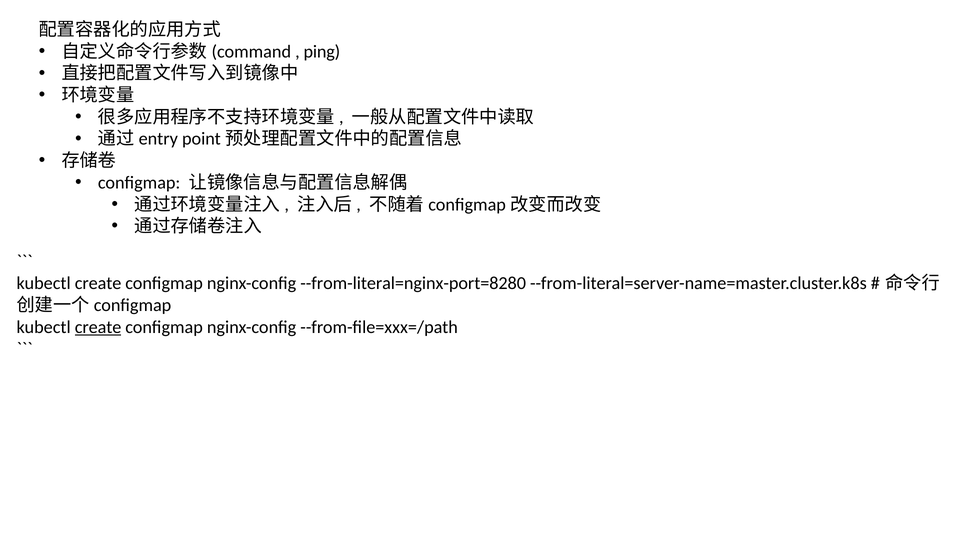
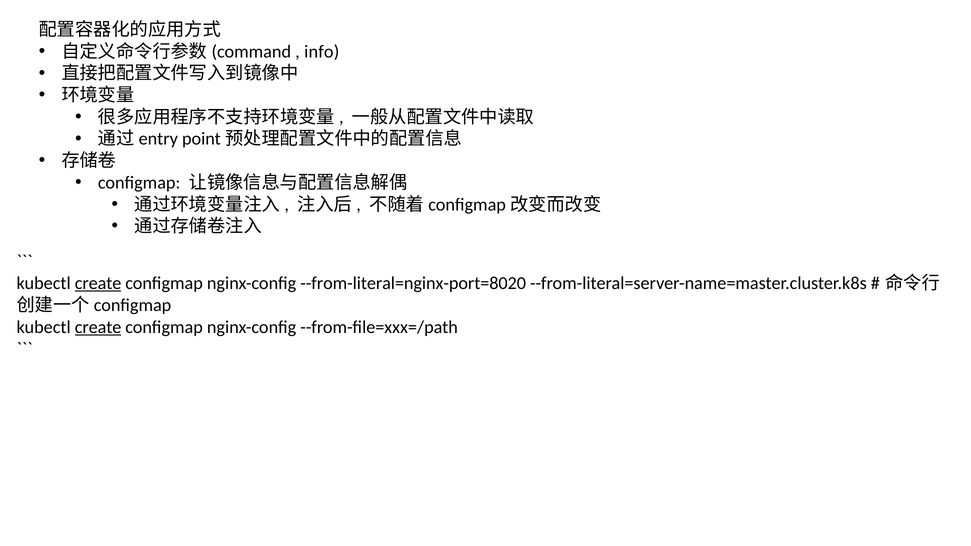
ping: ping -> info (322, 52)
create underline: none -> present (98, 283)
--from-literal=nginx-port=8280: --from-literal=nginx-port=8280 -> --from-literal=nginx-port=8020 (413, 283)
